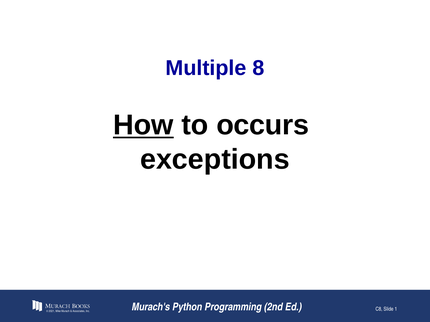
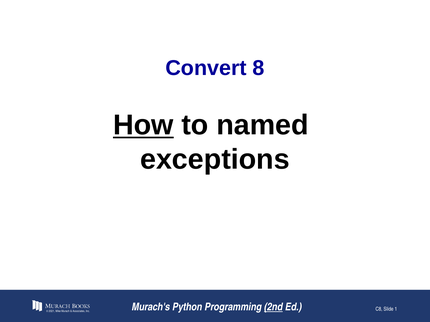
Multiple: Multiple -> Convert (206, 68)
occurs: occurs -> named (263, 125)
2nd underline: none -> present (273, 307)
